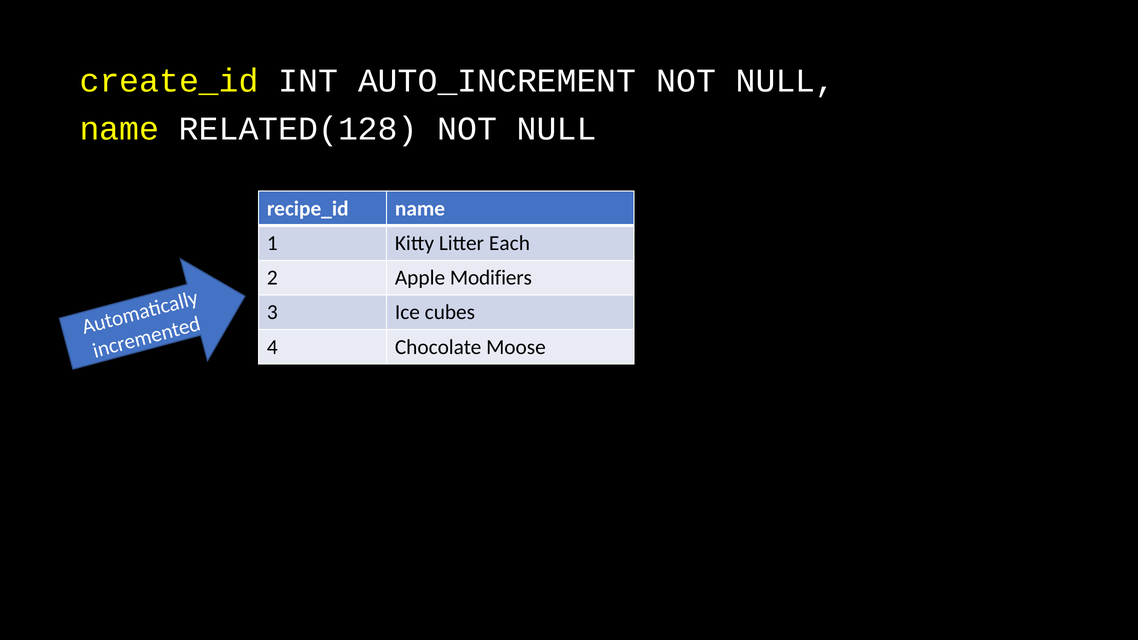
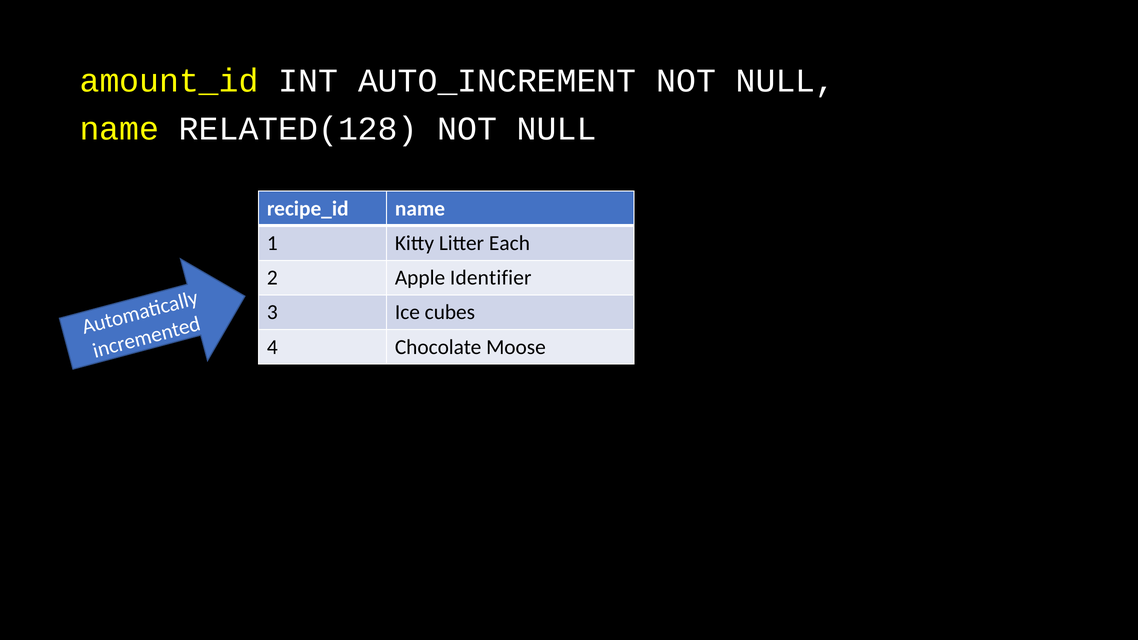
create_id: create_id -> amount_id (169, 81)
Modifiers: Modifiers -> Identifier (491, 278)
